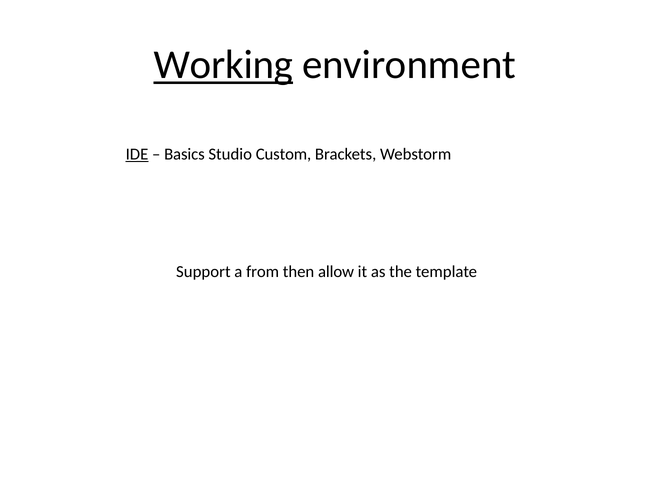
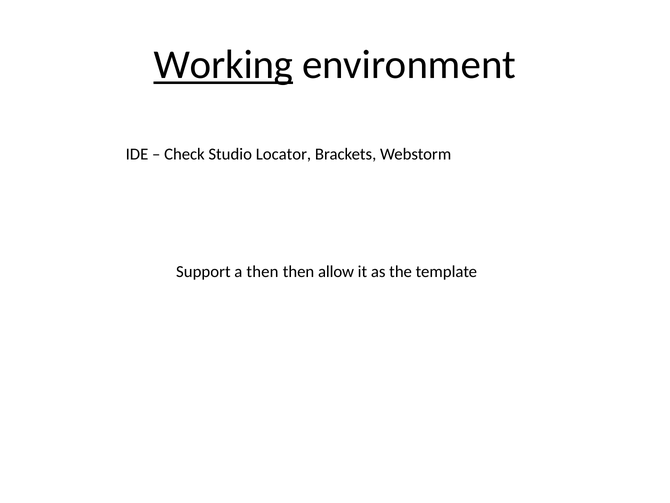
IDE underline: present -> none (137, 154)
Basics: Basics -> Check (184, 154)
Custom: Custom -> Locator (283, 154)
a from: from -> then (263, 271)
